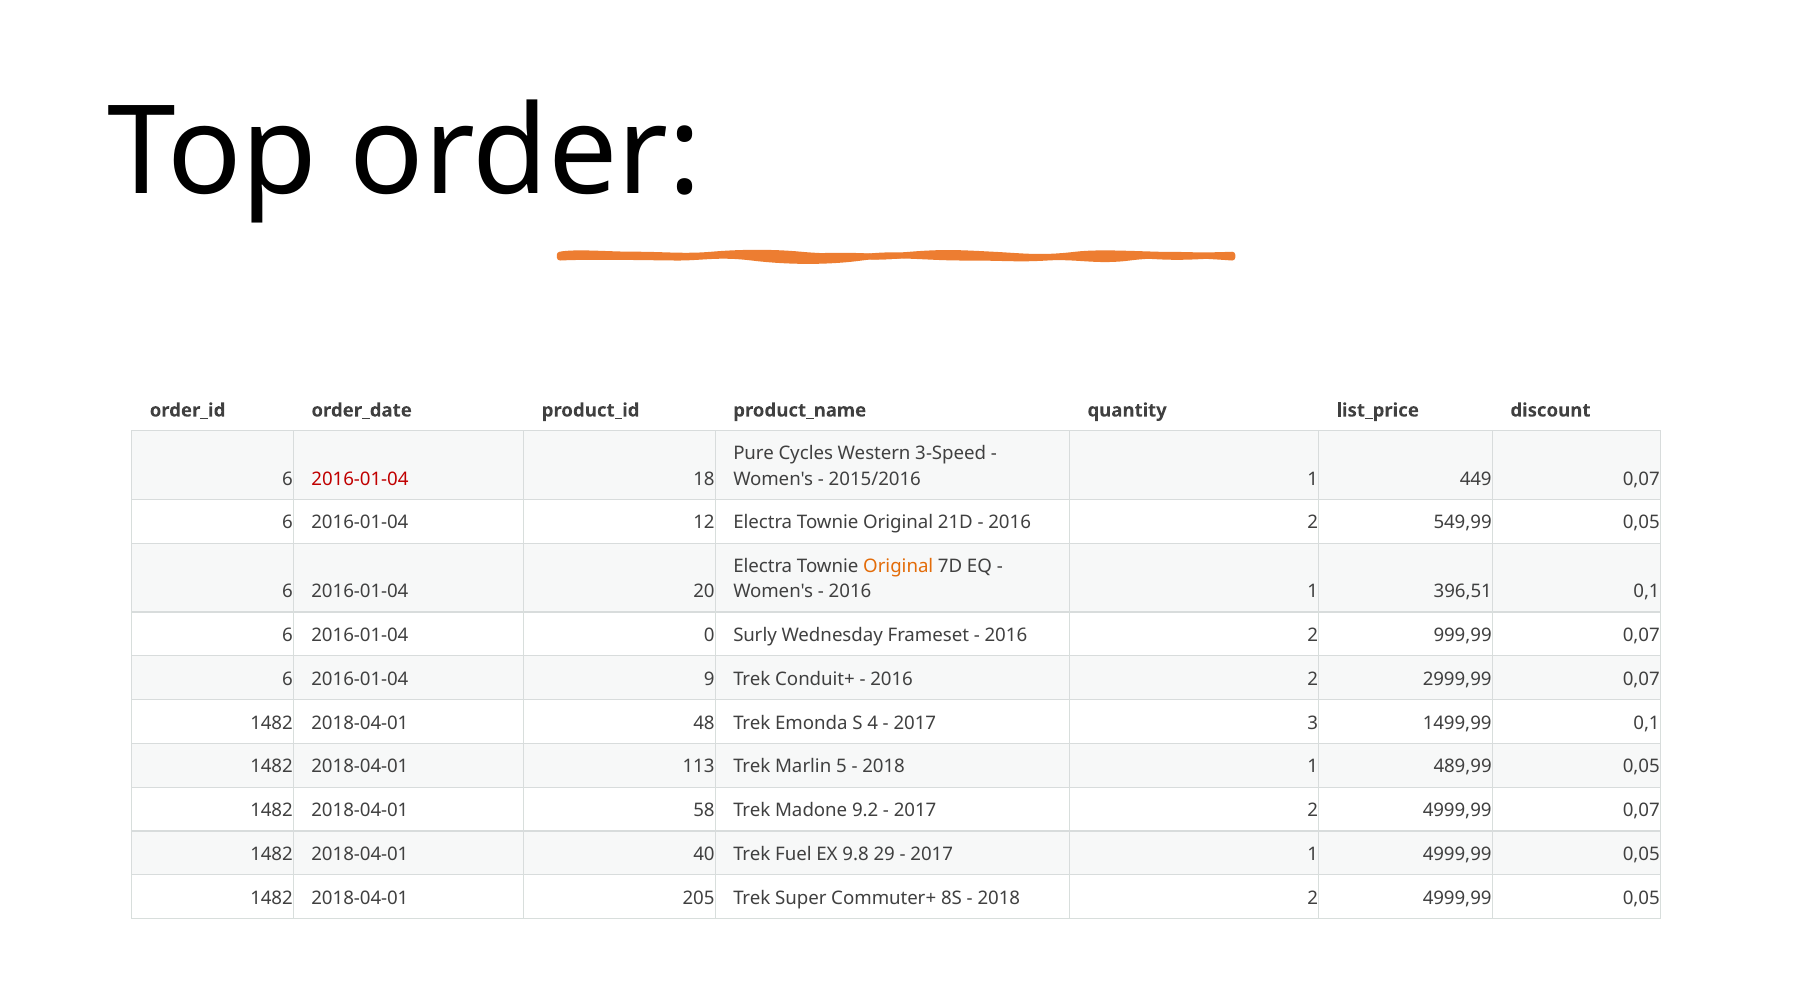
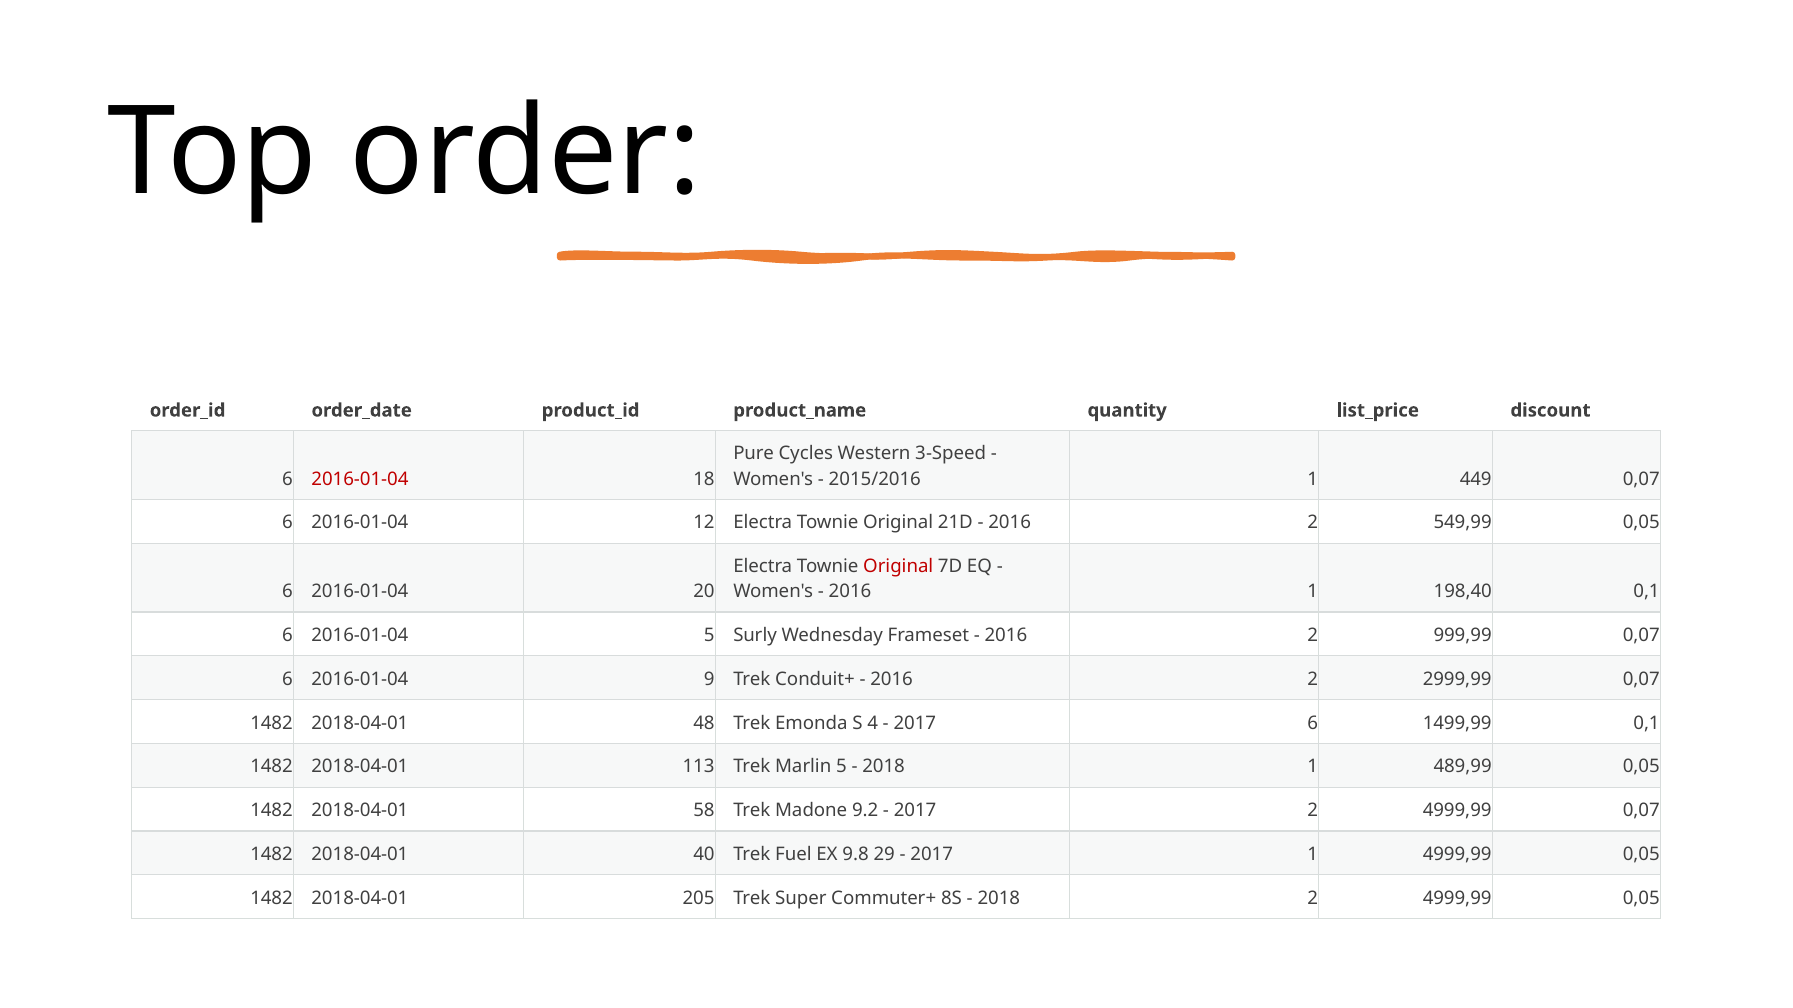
Original colour: orange -> red (898, 566)
396,51: 396,51 -> 198,40 (1463, 592)
2016-01-04 0: 0 -> 5 (709, 636)
2017 3: 3 -> 6 (1313, 723)
